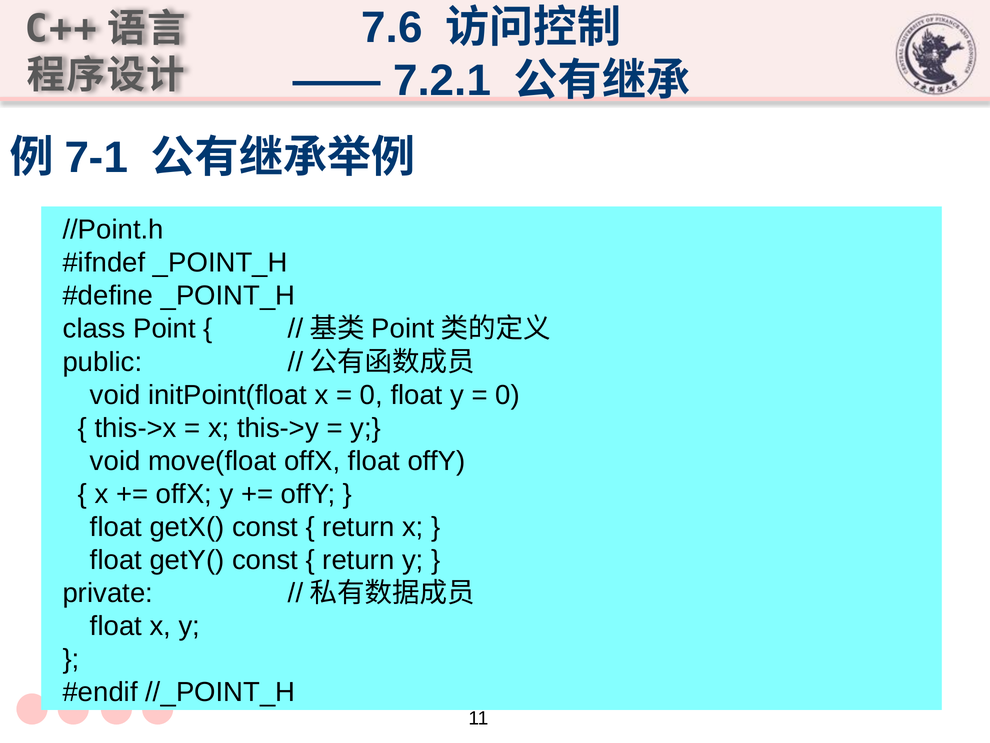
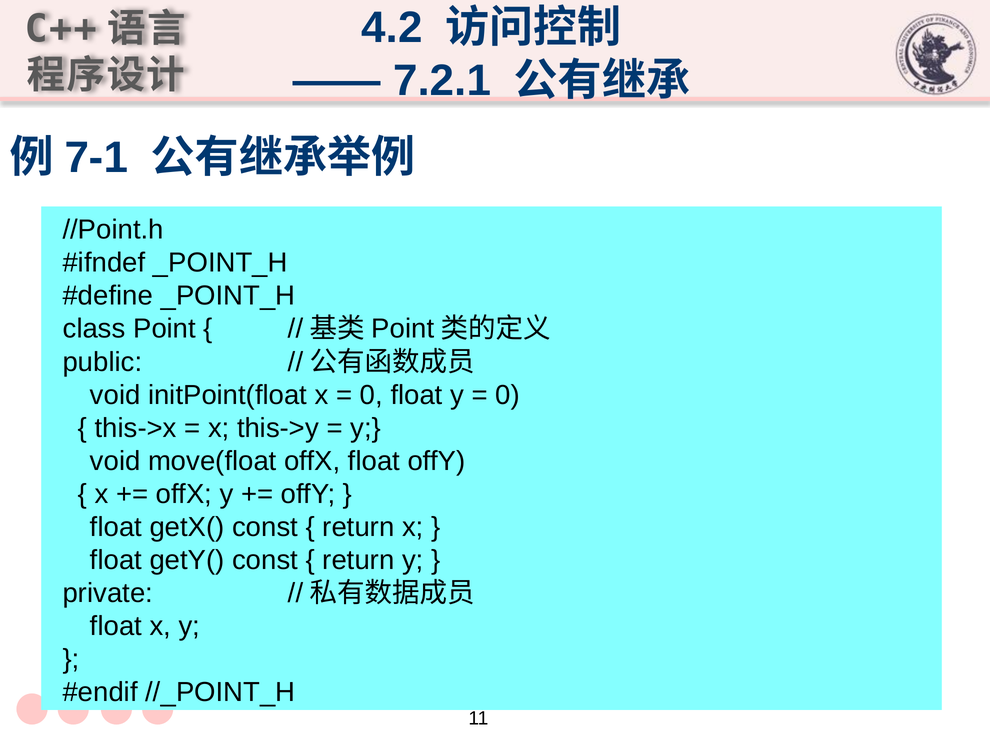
7.6: 7.6 -> 4.2 (392, 28)
